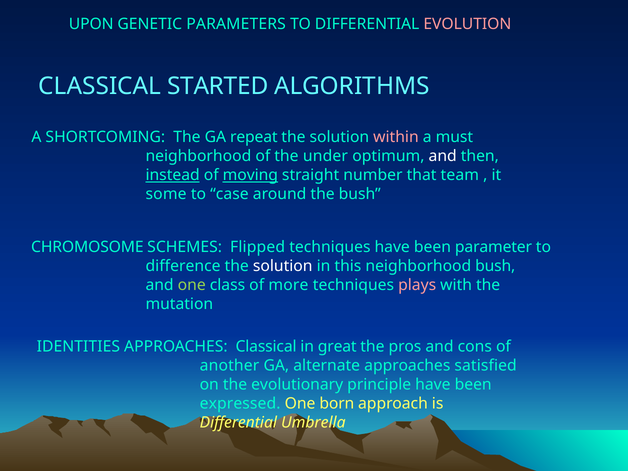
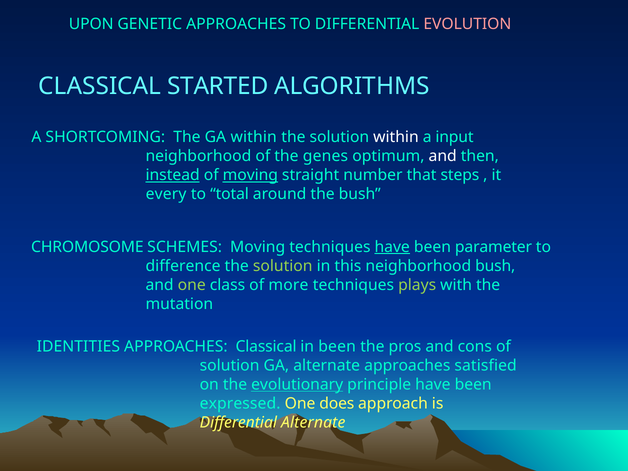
GENETIC PARAMETERS: PARAMETERS -> APPROACHES (236, 24)
GA repeat: repeat -> within (254, 137)
within colour: pink -> white (396, 137)
must: must -> input (454, 137)
under: under -> genes (325, 156)
team: team -> steps (460, 175)
some: some -> every (166, 194)
case: case -> total (230, 194)
SCHEMES Flipped: Flipped -> Moving (258, 247)
have underline: none -> present (392, 247)
solution colour: white -> light green (283, 266)
plays colour: pink -> light green (417, 285)
in great: great -> been (337, 346)
another: another -> solution (230, 365)
evolutionary underline: none -> present (297, 385)
born: born -> does (337, 404)
Differential Umbrella: Umbrella -> Alternate (313, 423)
